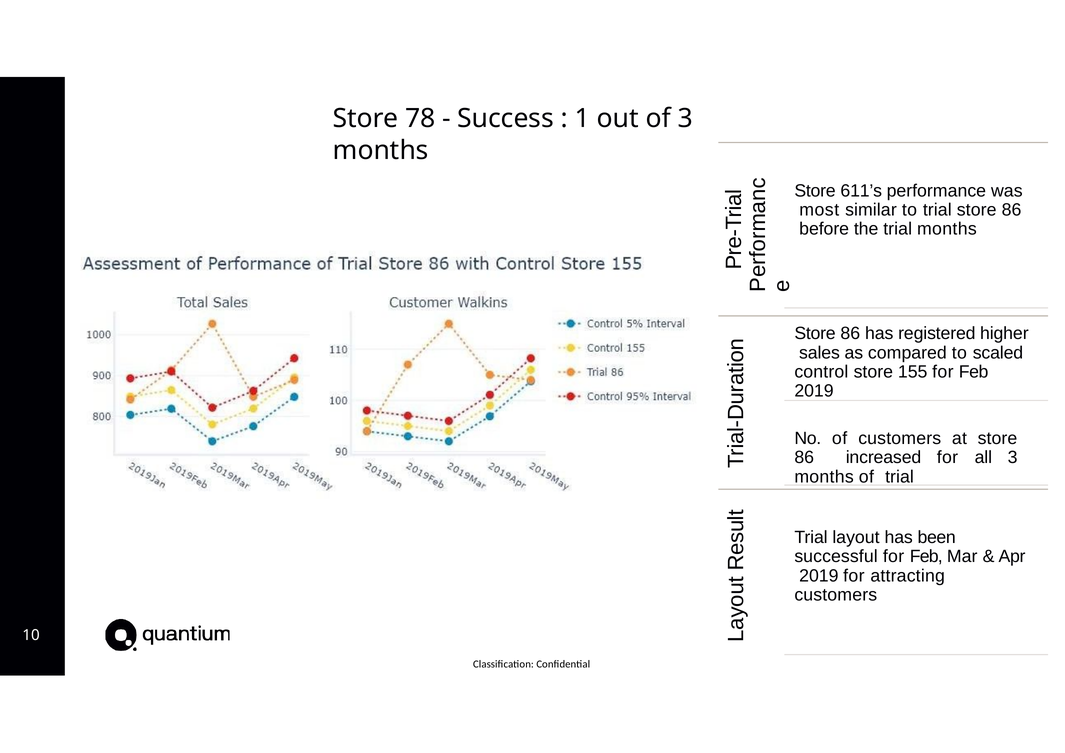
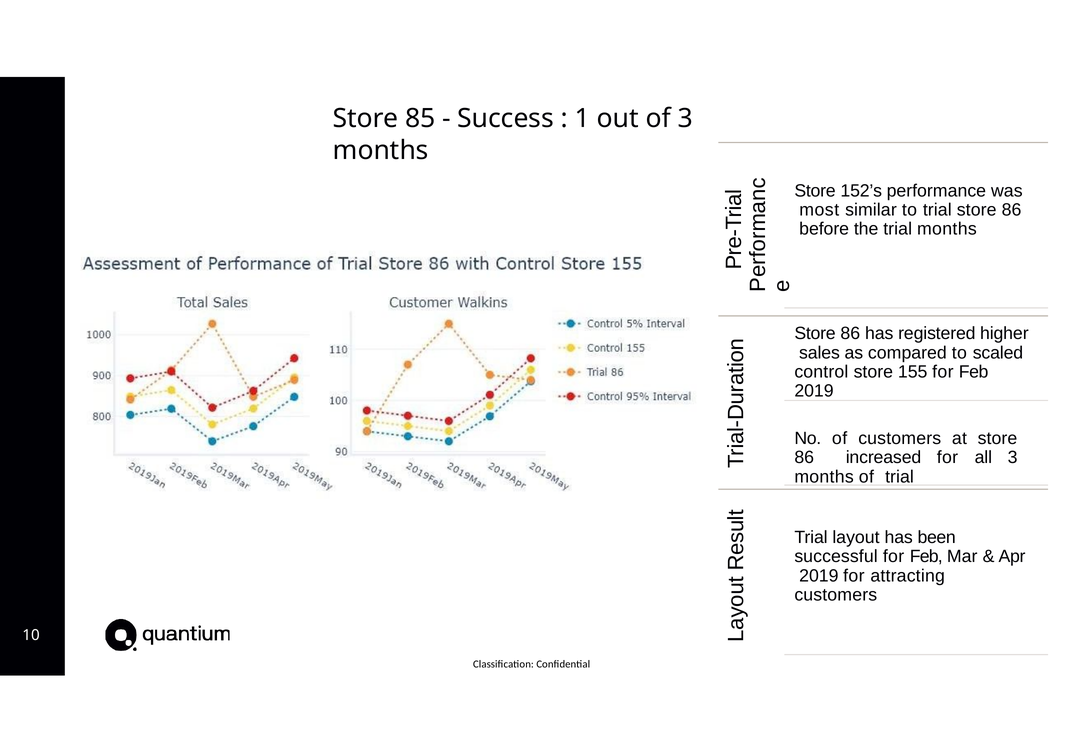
78: 78 -> 85 (420, 118)
611’s: 611’s -> 152’s (861, 191)
